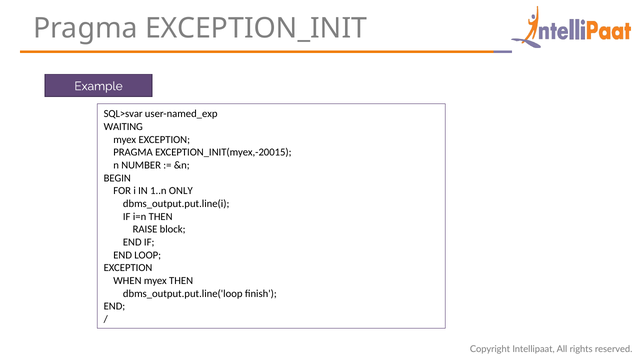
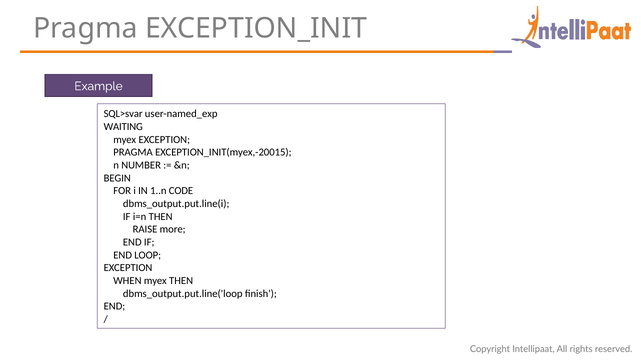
ONLY: ONLY -> CODE (181, 191)
block: block -> more (173, 229)
